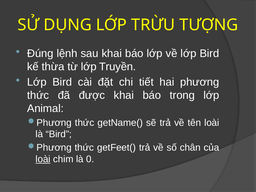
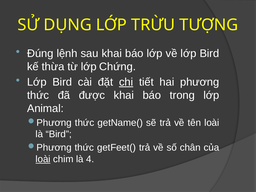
Truyền: Truyền -> Chứng (117, 67)
chi underline: none -> present (126, 82)
0: 0 -> 4 (90, 159)
